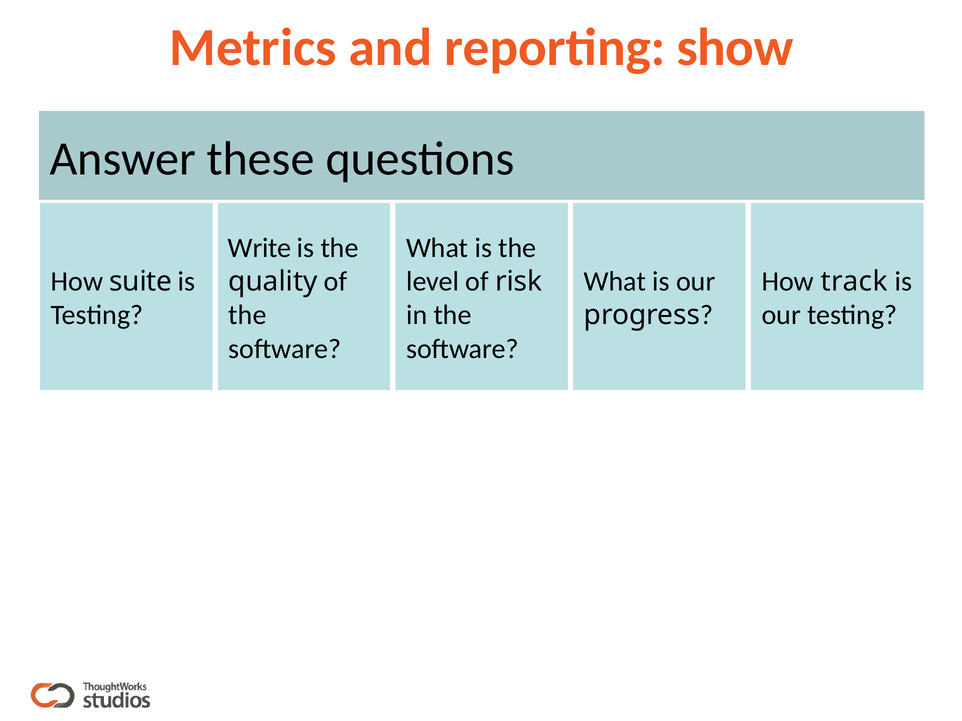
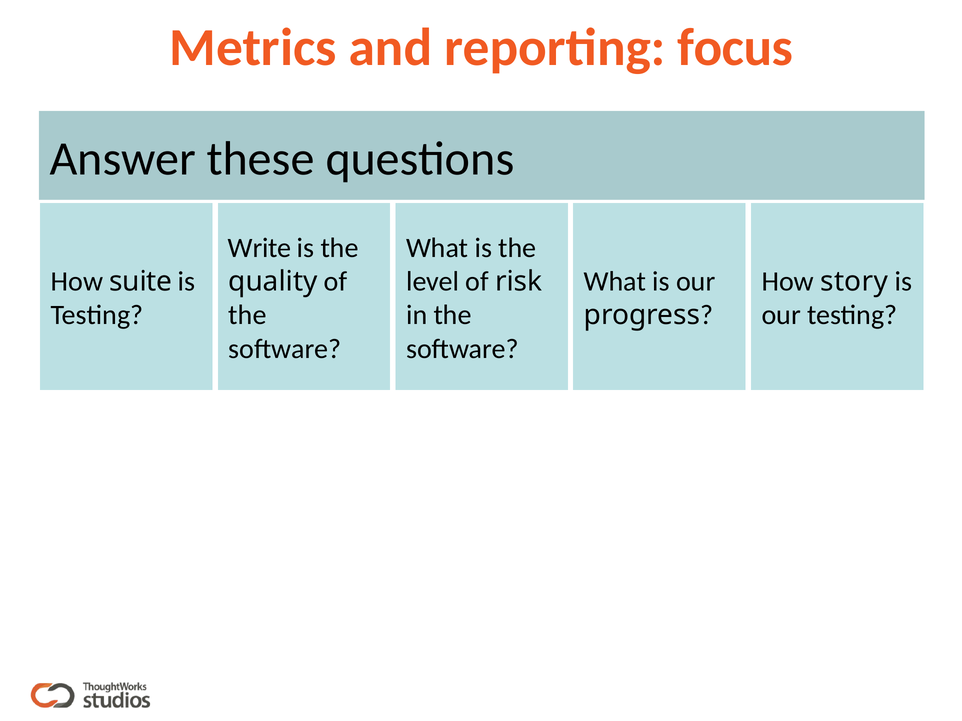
show: show -> focus (735, 48)
track: track -> story (854, 282)
